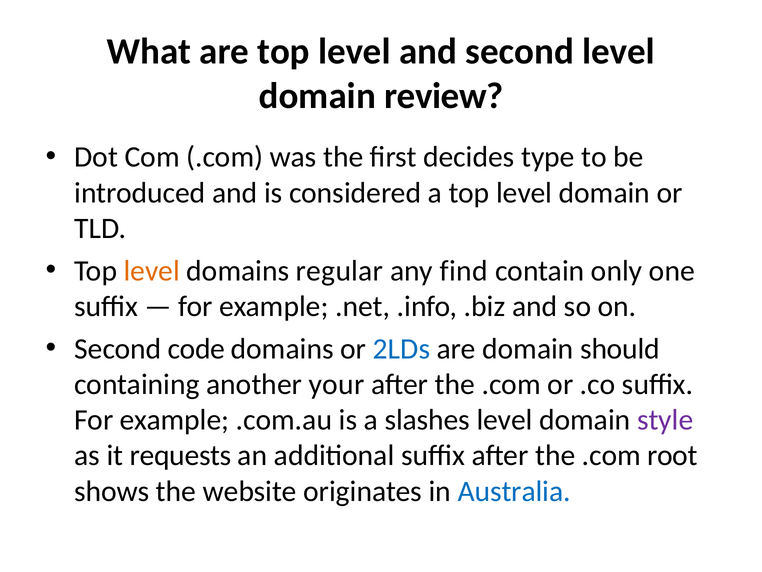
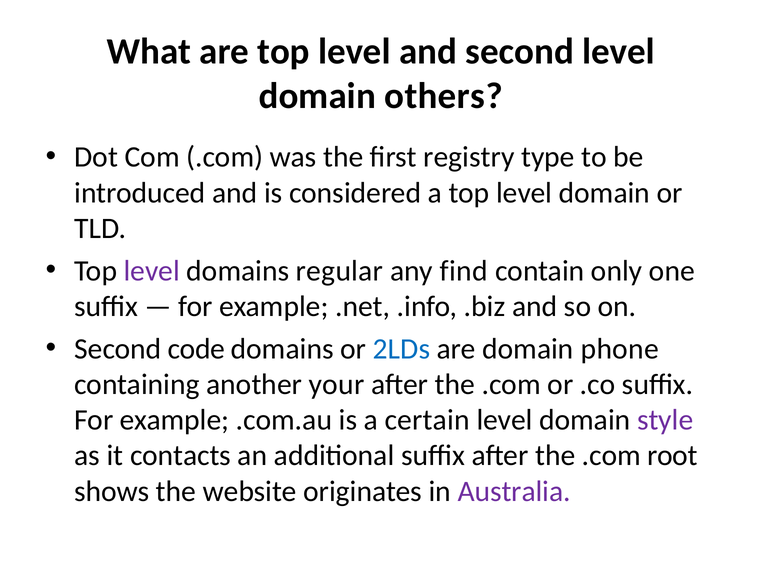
review: review -> others (443, 96)
decides: decides -> registry (469, 157)
level colour: orange -> purple (152, 271)
should: should -> phone (620, 348)
slashes: slashes -> certain (427, 420)
requests: requests -> contacts (180, 455)
Australia colour: blue -> purple (514, 491)
